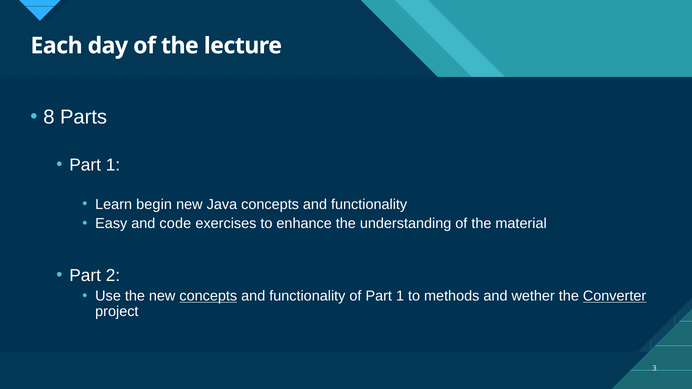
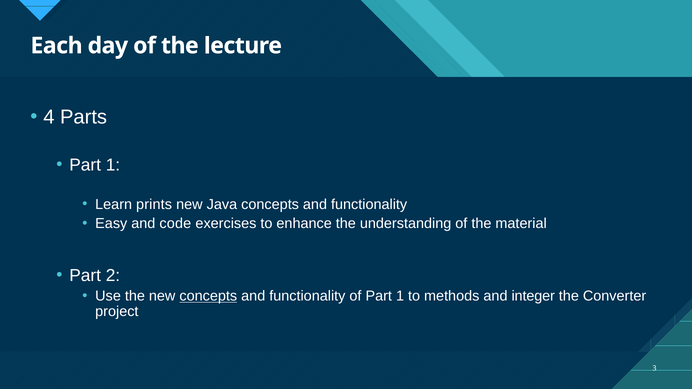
8: 8 -> 4 (49, 117)
begin: begin -> prints (154, 204)
wether: wether -> integer (533, 296)
Converter underline: present -> none (615, 296)
